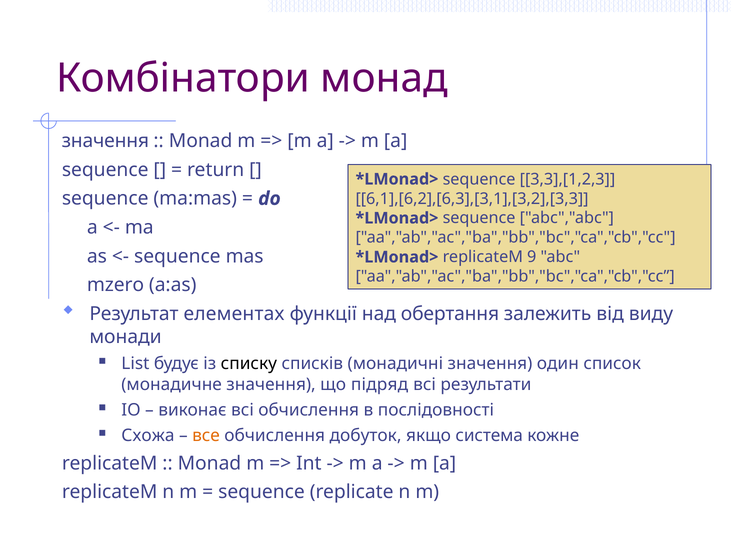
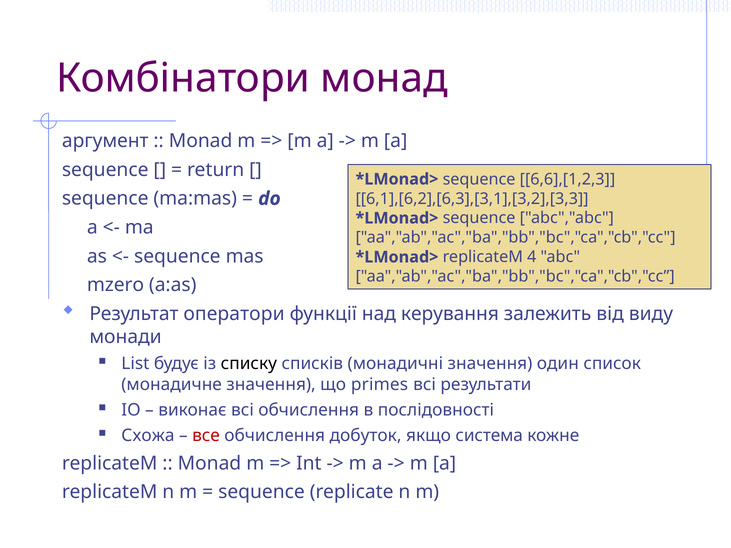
значення: значення -> аргумент (105, 141)
3,3],[1,2,3: 3,3],[1,2,3 -> 6,6],[1,2,3 (567, 179)
9: 9 -> 4 (532, 257)
елементах: елементах -> оператори (234, 314)
обертання: обертання -> керування (450, 314)
підряд: підряд -> primes (380, 385)
все colour: orange -> red (206, 436)
